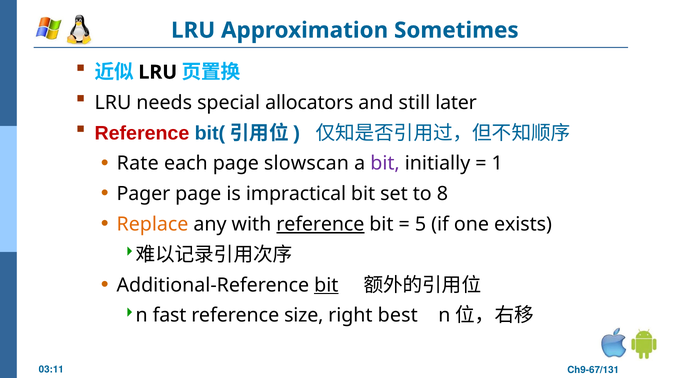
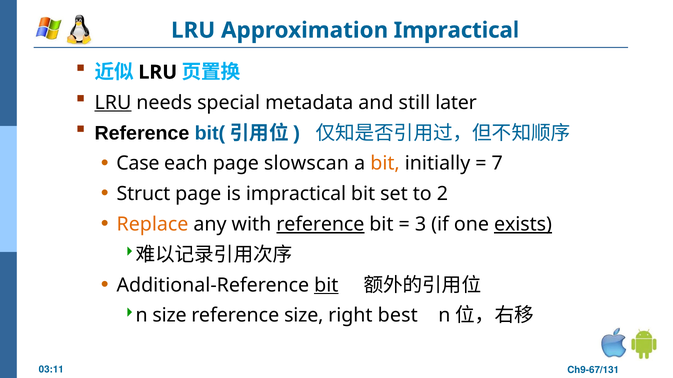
Approximation Sometimes: Sometimes -> Impractical (456, 30)
LRU underline: none -> present (113, 103)
allocators: allocators -> metadata (309, 103)
Reference colour: red -> black (142, 133)
Rate: Rate -> Case (138, 164)
bit colour: purple -> orange (385, 164)
1: 1 -> 7 (497, 164)
Pager: Pager -> Struct (143, 194)
8: 8 -> 2 (442, 194)
5: 5 -> 3 (420, 225)
exists underline: none -> present (523, 225)
n fast: fast -> size (170, 316)
